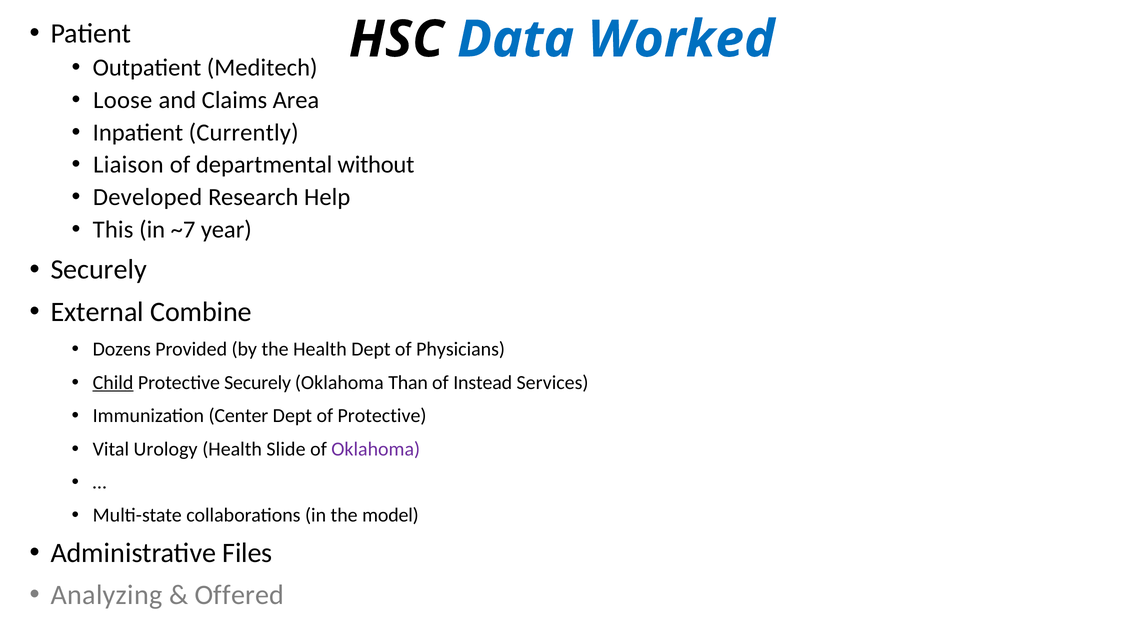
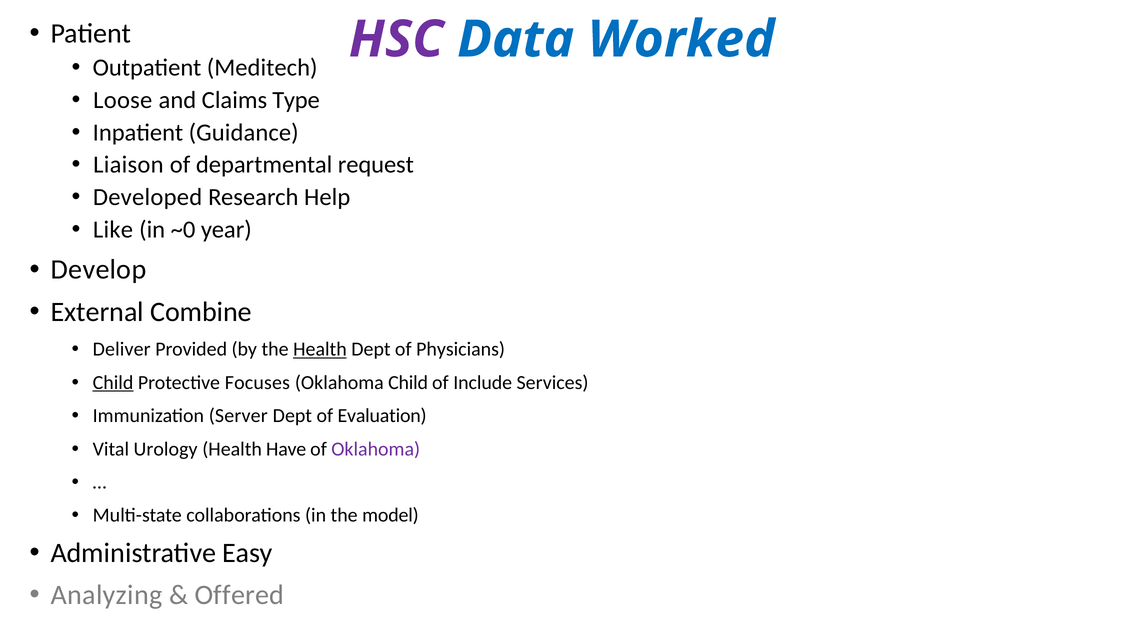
HSC colour: black -> purple (396, 39)
Area: Area -> Type (296, 100)
Currently: Currently -> Guidance (244, 132)
without: without -> request (376, 165)
This: This -> Like (113, 230)
~7: ~7 -> ~0 (183, 230)
Securely: Securely -> Develop (99, 270)
Dozens: Dozens -> Deliver (122, 350)
Health underline: none -> present (320, 350)
Protective Securely: Securely -> Focuses (257, 383)
Oklahoma Than: Than -> Child (408, 383)
Instead: Instead -> Include (483, 383)
Center: Center -> Server (238, 416)
of Protective: Protective -> Evaluation (382, 416)
Slide: Slide -> Have (286, 449)
Files: Files -> Easy (248, 553)
